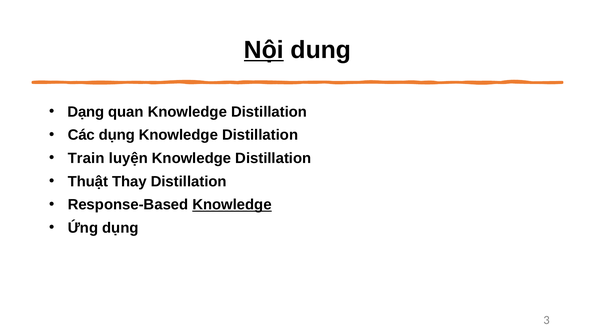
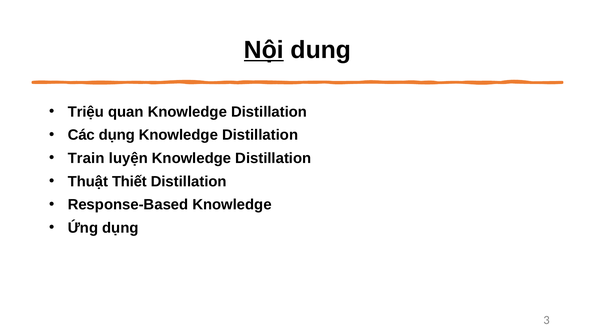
Dạng: Dạng -> Triệu (86, 112)
Thay: Thay -> Thiết (129, 181)
Knowledge underline: present -> none (232, 204)
